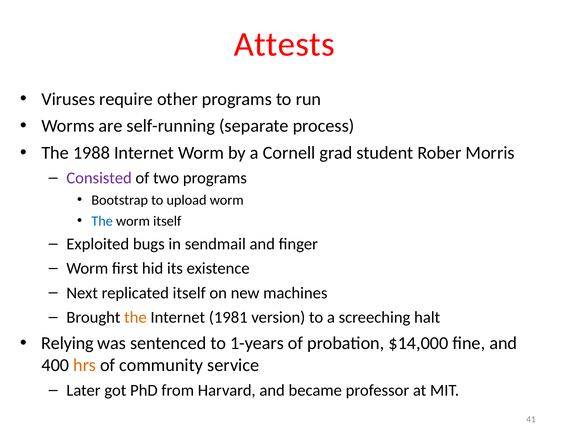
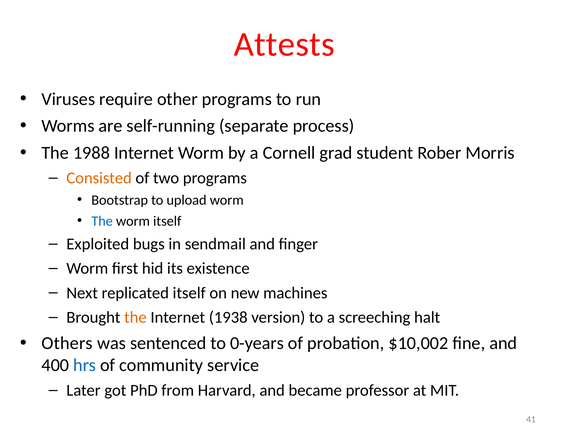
Consisted colour: purple -> orange (99, 178)
1981: 1981 -> 1938 (228, 318)
Relying: Relying -> Others (67, 344)
1-years: 1-years -> 0-years (257, 344)
$14,000: $14,000 -> $10,002 (418, 344)
hrs colour: orange -> blue (85, 366)
